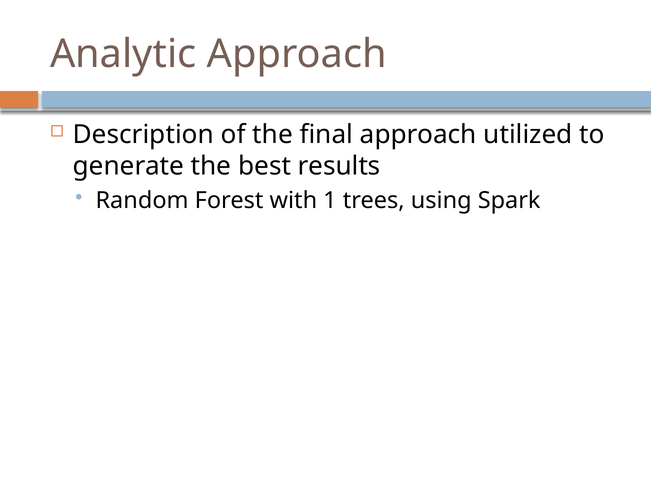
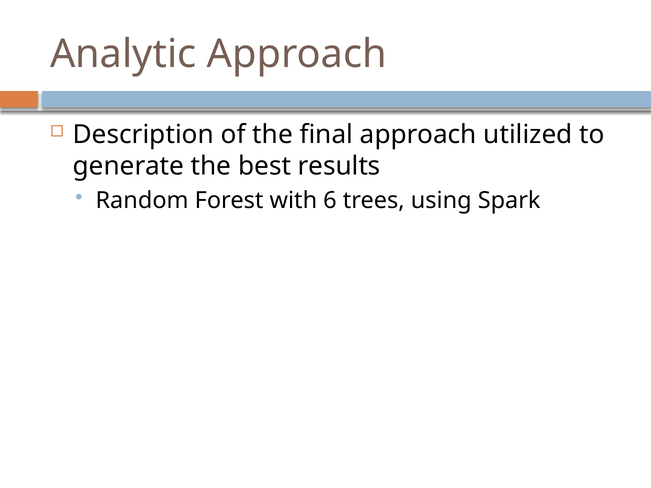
1: 1 -> 6 (330, 201)
